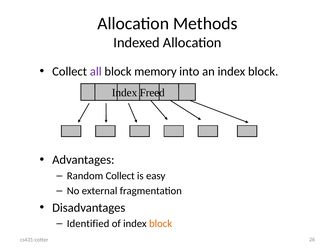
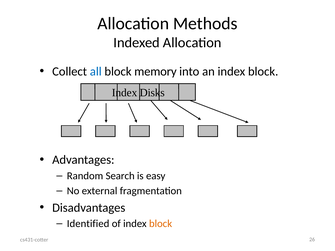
all colour: purple -> blue (96, 72)
Freed: Freed -> Disks (152, 93)
Random Collect: Collect -> Search (120, 176)
